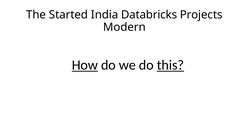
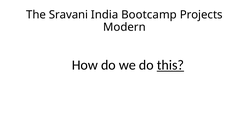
Started: Started -> Sravani (69, 15)
Databricks: Databricks -> Bootcamp (149, 15)
How underline: present -> none (85, 65)
